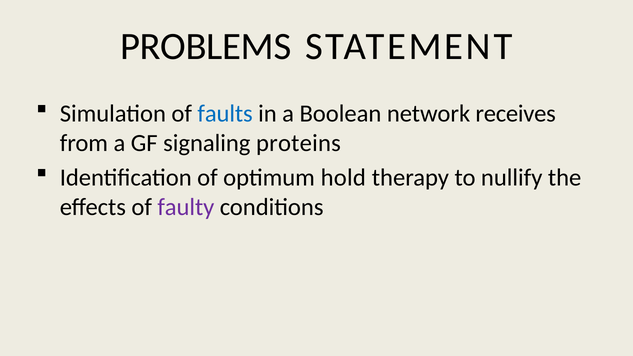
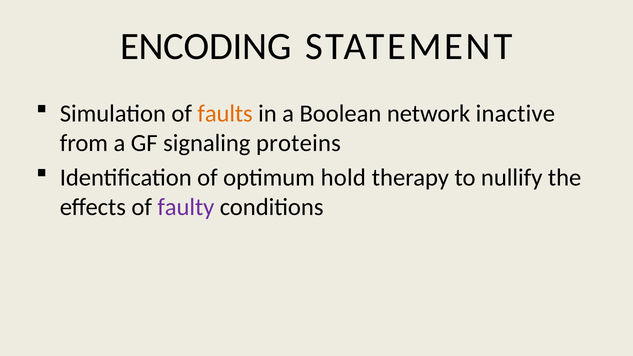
PROBLEMS: PROBLEMS -> ENCODING (206, 47)
faults colour: blue -> orange (225, 114)
receives: receives -> inactive (515, 114)
